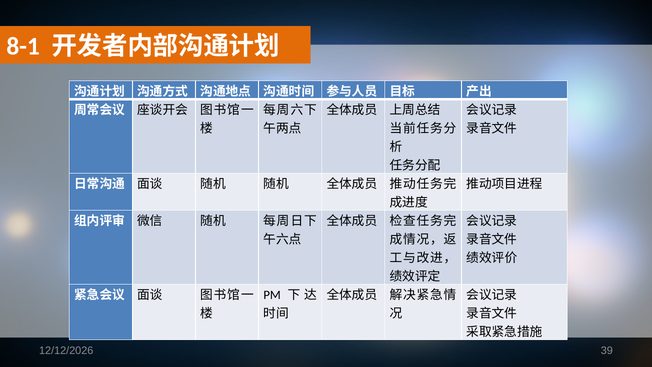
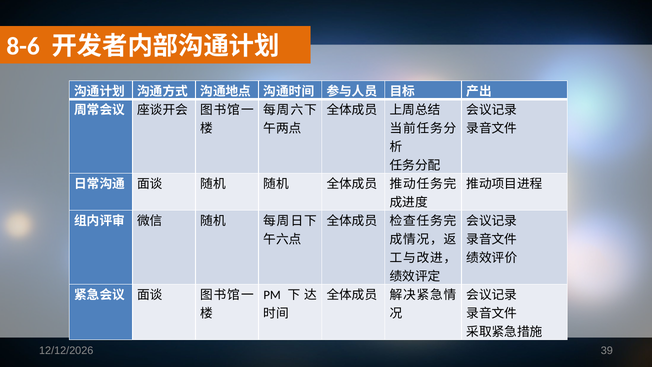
8-1: 8-1 -> 8-6 (23, 46)
